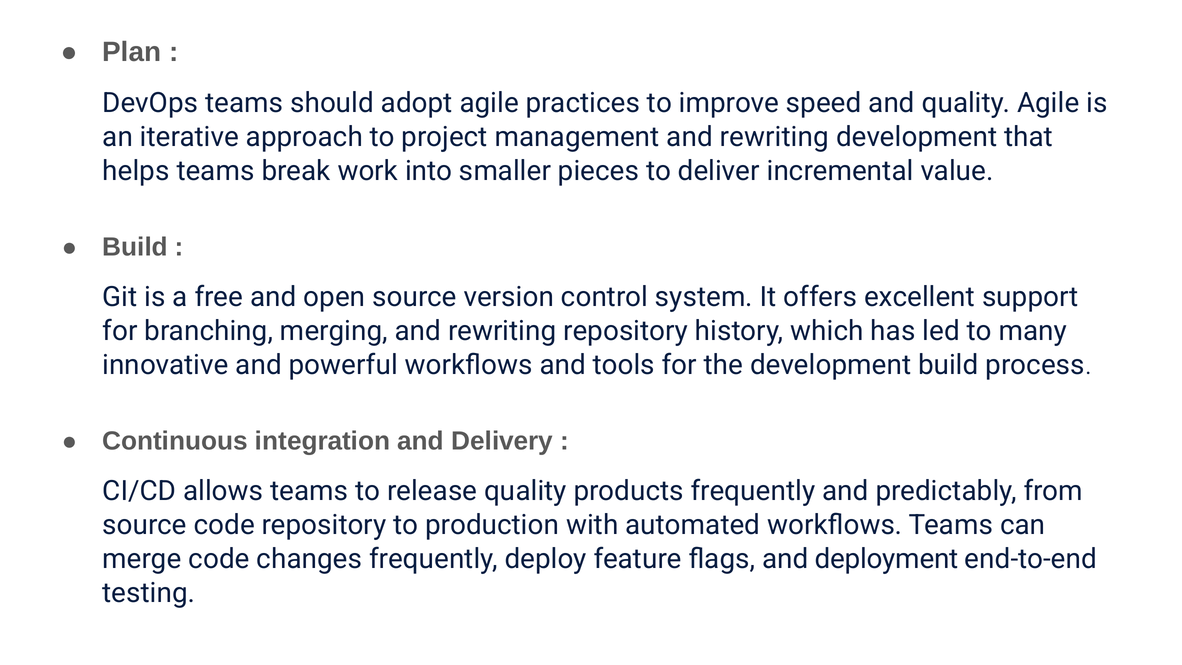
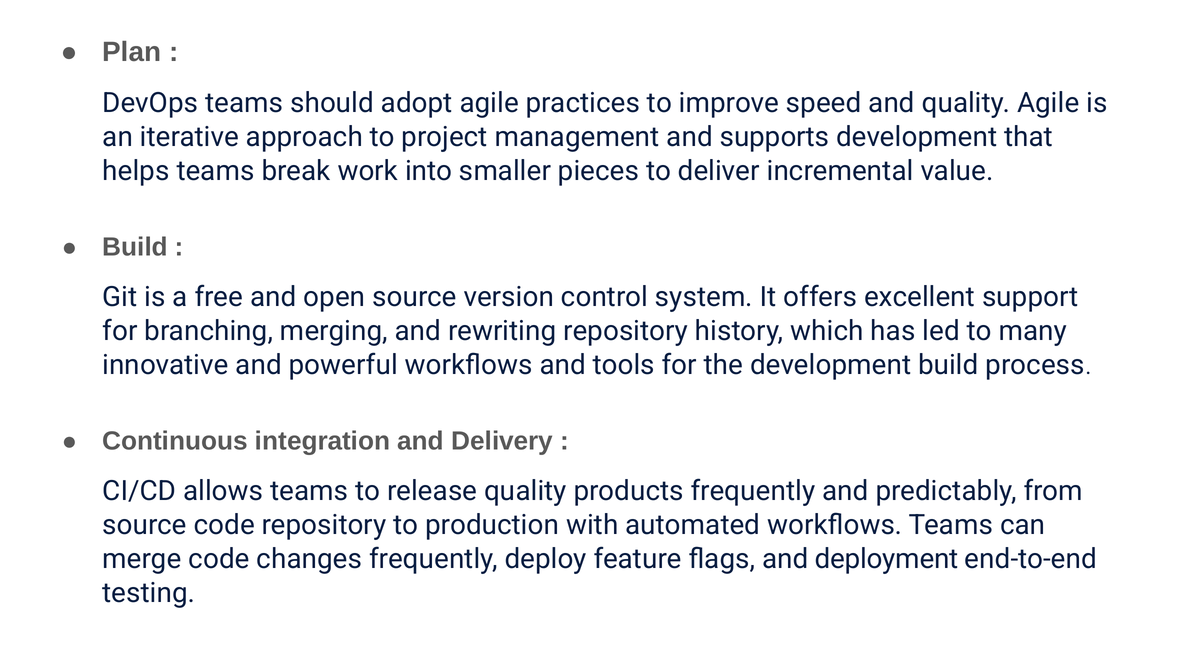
management and rewriting: rewriting -> supports (774, 137)
